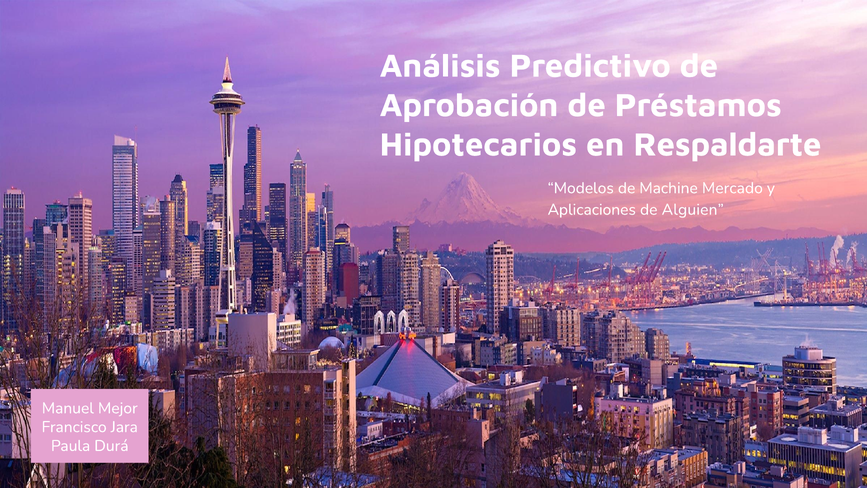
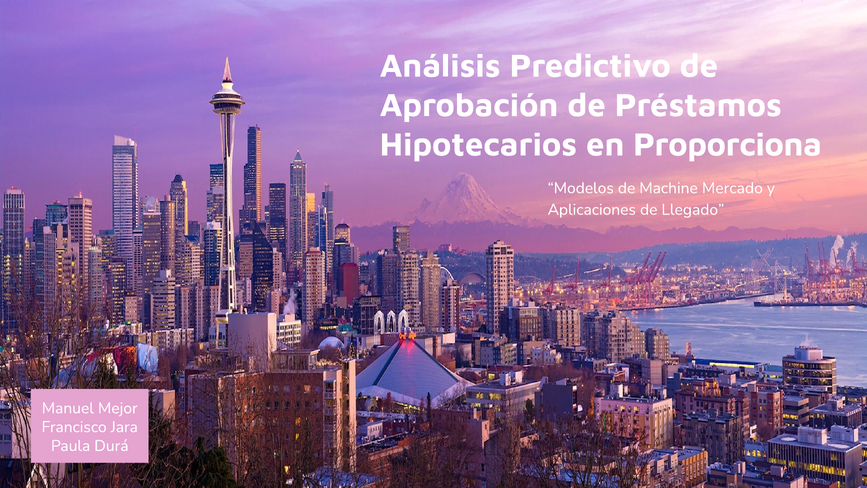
Respaldarte: Respaldarte -> Proporciona (728, 144)
Alguien: Alguien -> Llegado (693, 209)
